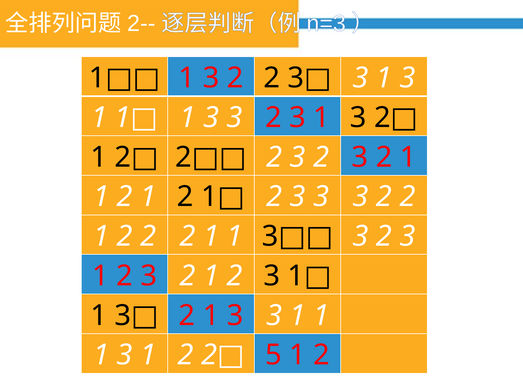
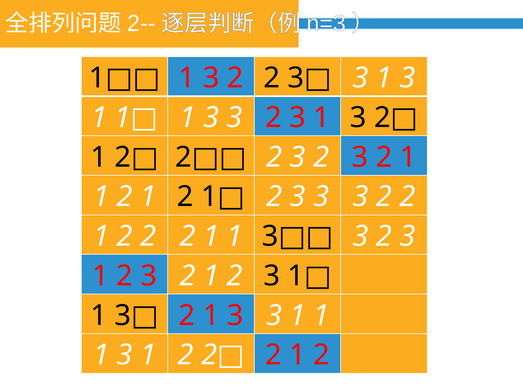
5: 5 -> 2 (273, 355)
